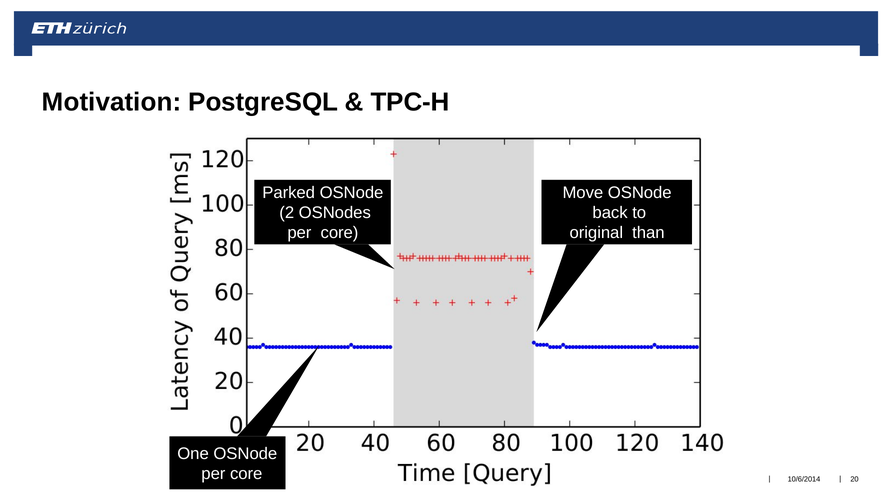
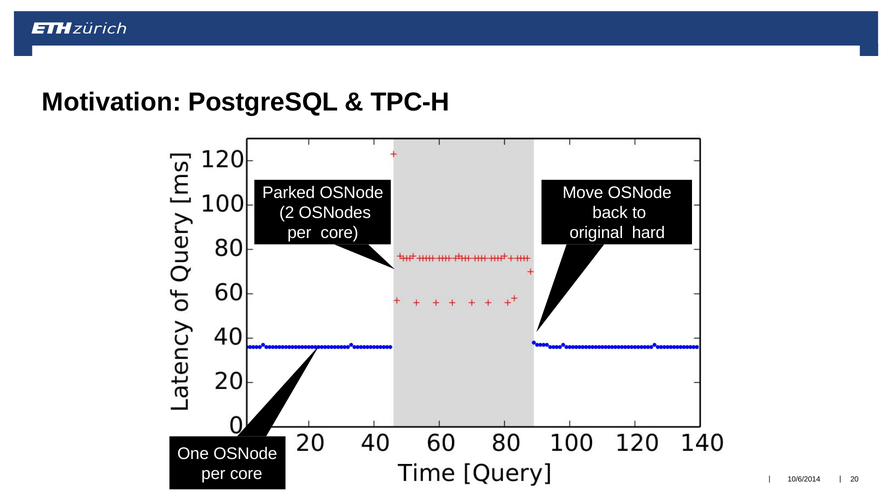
than: than -> hard (648, 233)
